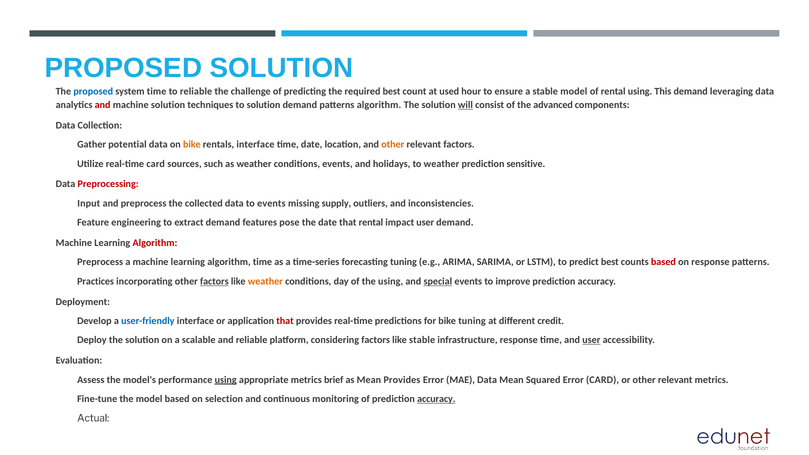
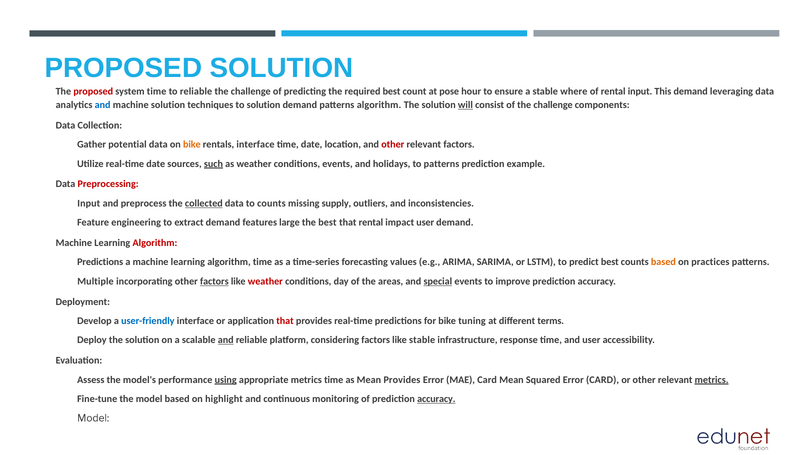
proposed colour: blue -> red (93, 92)
used: used -> pose (449, 92)
stable model: model -> where (574, 92)
rental using: using -> input (640, 92)
and colour: red -> blue (103, 105)
of the advanced: advanced -> challenge (553, 105)
other colour: orange -> red (393, 144)
real-time card: card -> date (156, 164)
such underline: none -> present (213, 164)
to weather: weather -> patterns (442, 164)
sensitive: sensitive -> example (526, 164)
collected underline: none -> present (204, 203)
to events: events -> counts (271, 203)
pose: pose -> large (289, 222)
the date: date -> best (327, 222)
Preprocess: Preprocess -> Predictions (100, 262)
forecasting tuning: tuning -> values (403, 262)
based colour: red -> orange (663, 262)
on response: response -> practices (710, 262)
Practices: Practices -> Multiple (95, 281)
weather colour: orange -> red (265, 281)
the using: using -> areas (391, 281)
credit: credit -> terms (551, 321)
and underline: none -> present (226, 340)
user underline: present -> none (591, 340)
metrics brief: brief -> time (334, 380)
MAE Data: Data -> Card (487, 380)
metrics underline: none -> present (712, 380)
selection: selection -> highlight (224, 399)
Actual: Actual -> Model (93, 418)
